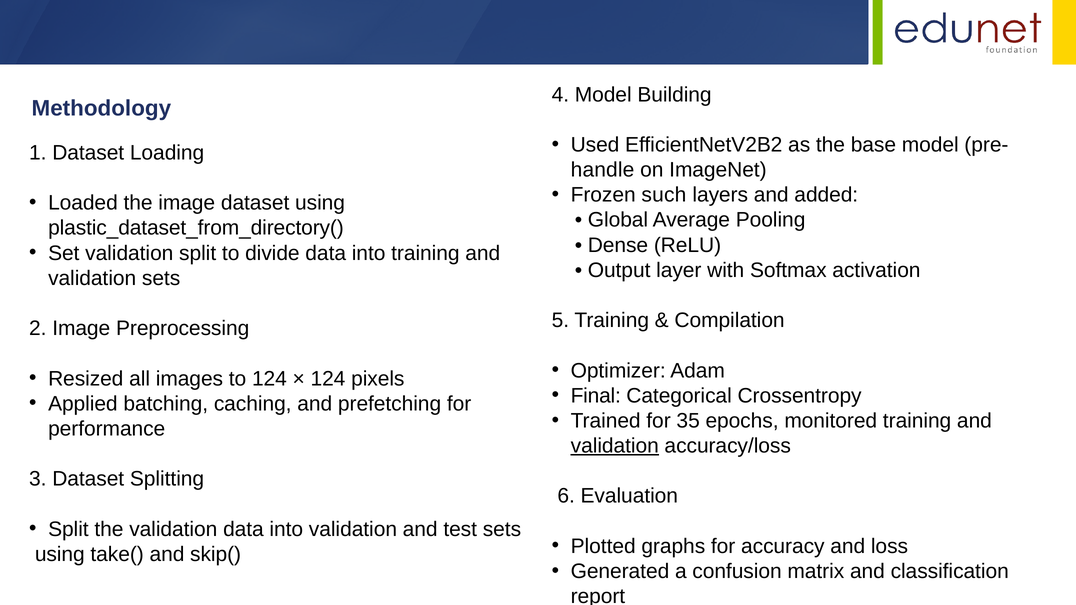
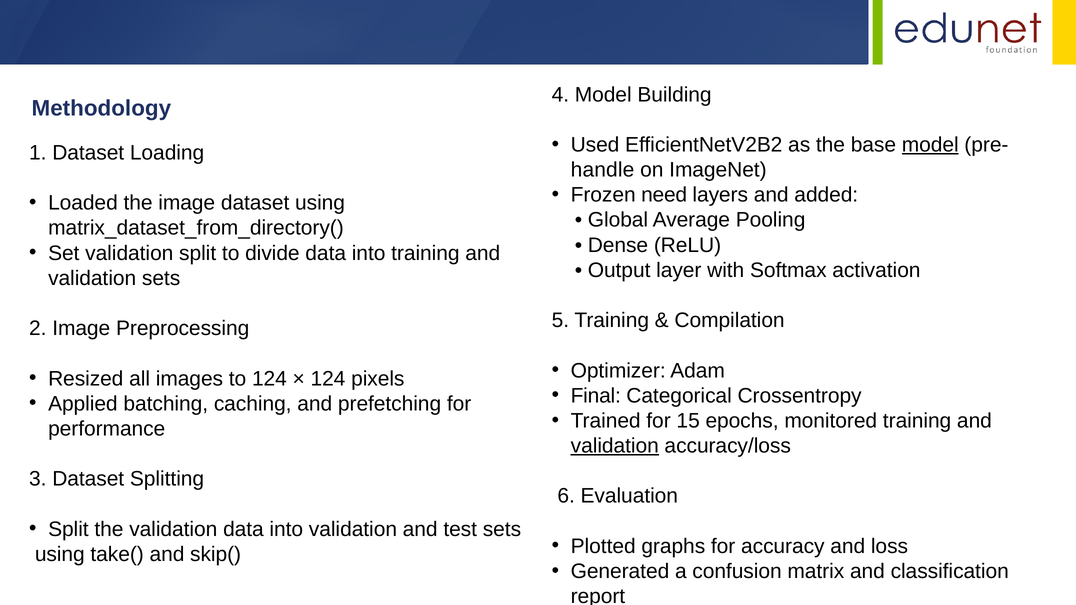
model underline: none -> present (930, 145)
such: such -> need (664, 195)
plastic_dataset_from_directory(: plastic_dataset_from_directory( -> matrix_dataset_from_directory( (196, 228)
35: 35 -> 15 (688, 421)
